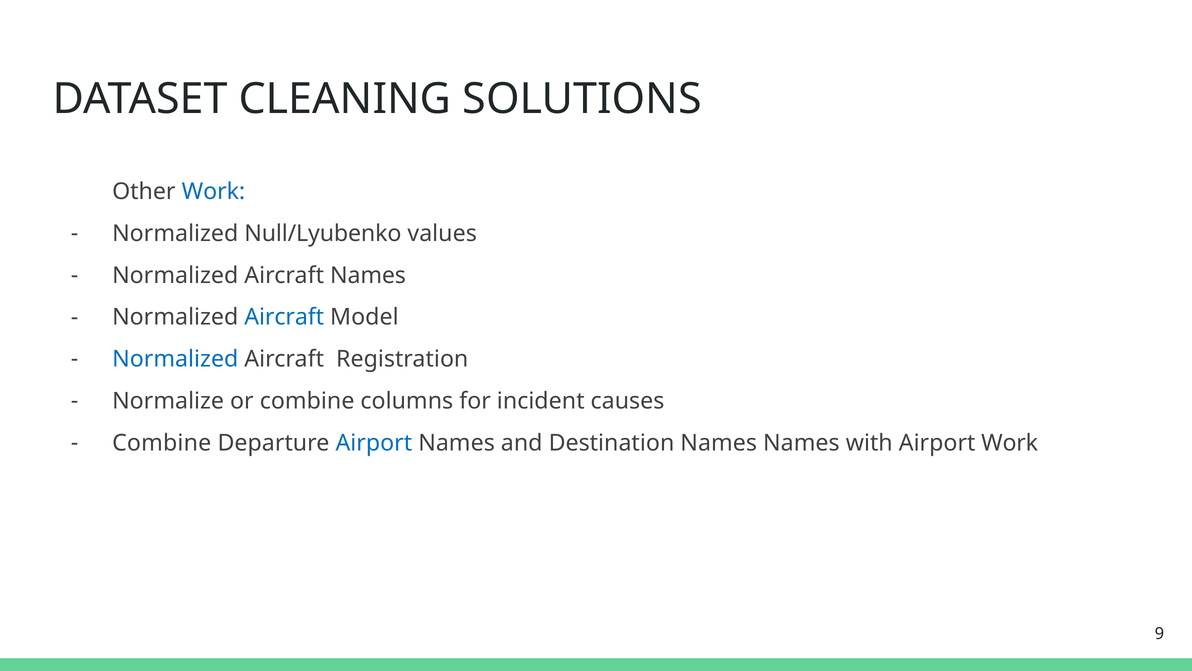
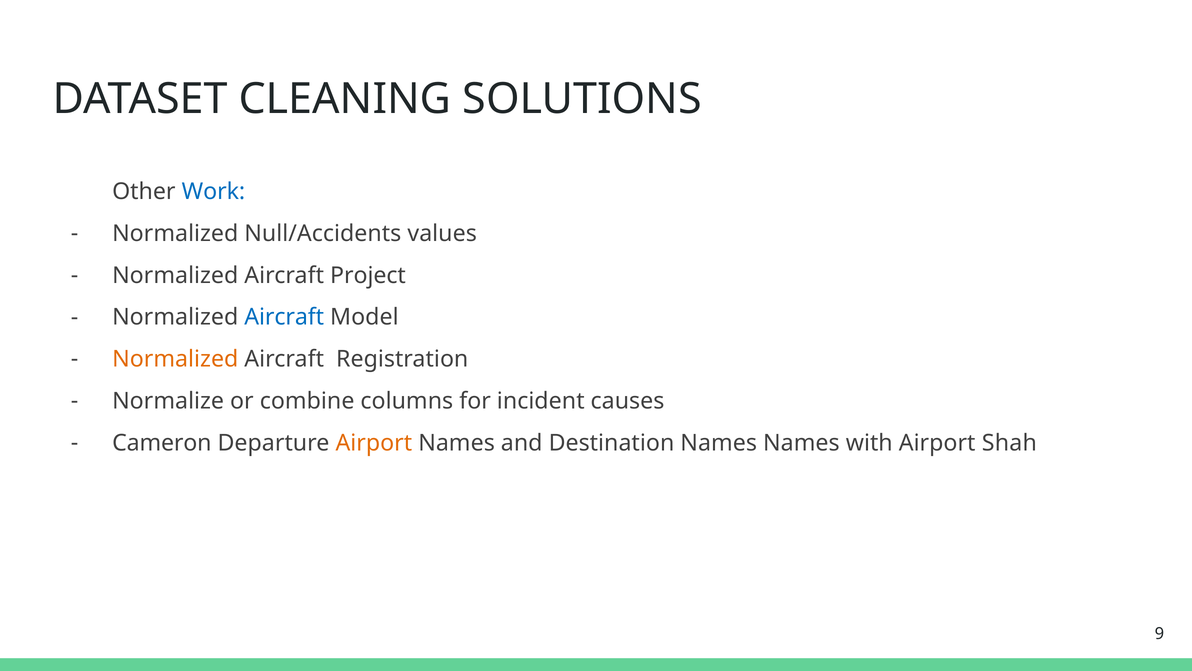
Null/Lyubenko: Null/Lyubenko -> Null/Accidents (323, 233)
Aircraft Names: Names -> Project (368, 275)
Normalized colour: blue -> orange (175, 359)
Combine: Combine -> Cameron (162, 443)
Airport colour: blue -> orange (374, 443)
Airport Work: Work -> Shah (1009, 443)
